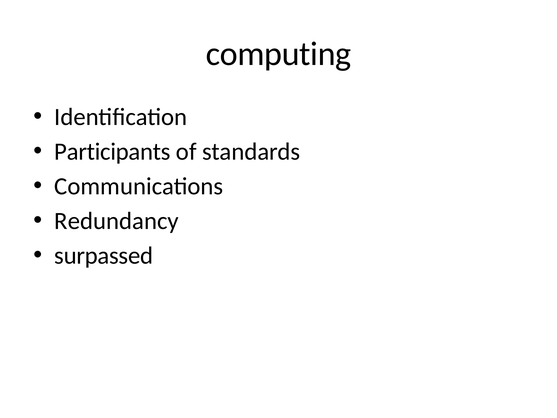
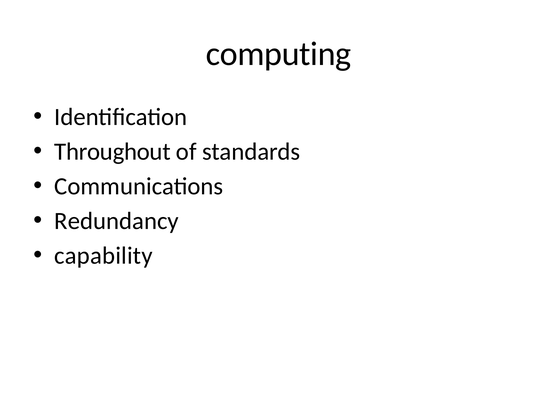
Participants: Participants -> Throughout (112, 152)
surpassed: surpassed -> capability (103, 256)
